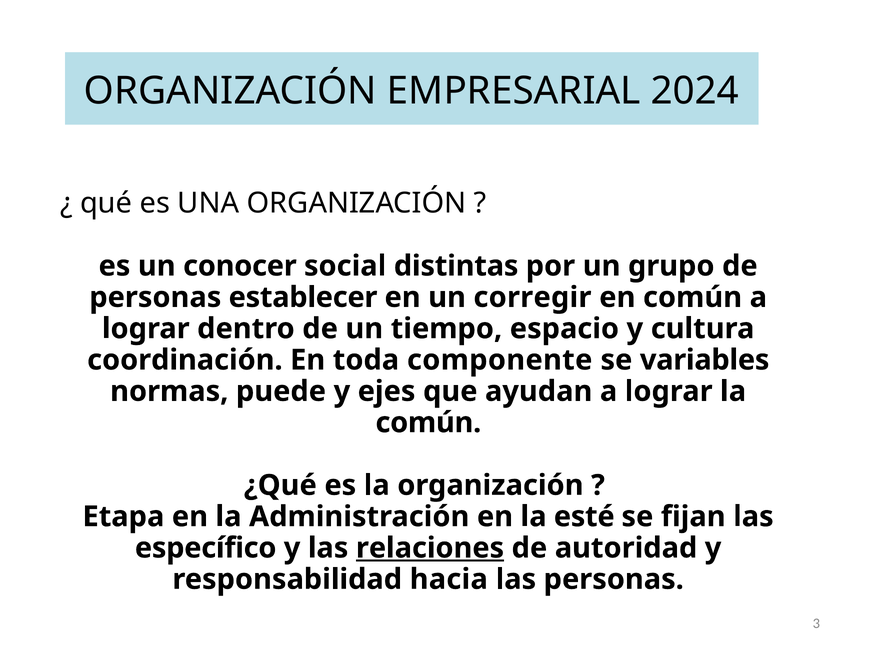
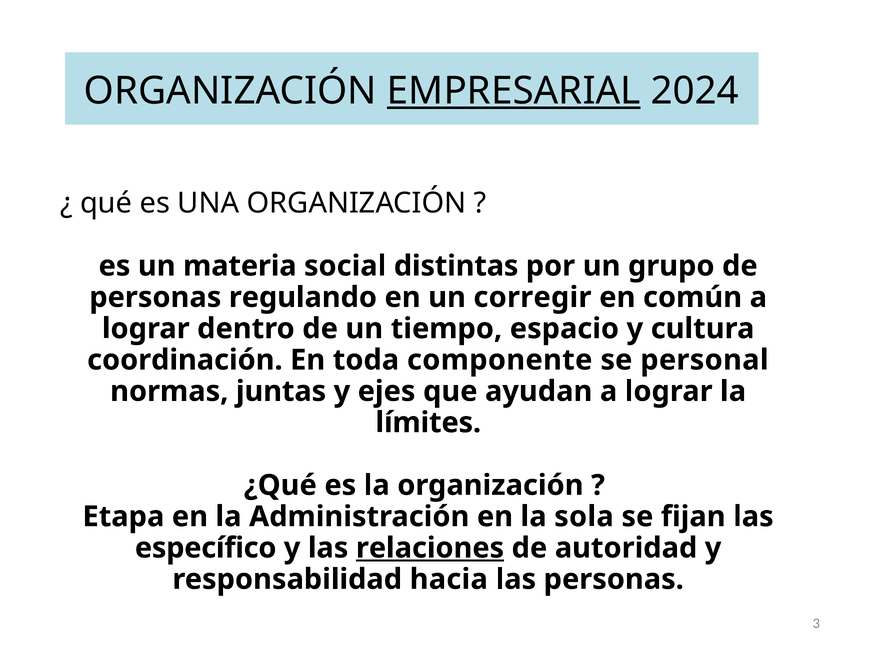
EMPRESARIAL underline: none -> present (514, 91)
conocer: conocer -> materia (240, 266)
establecer: establecer -> regulando (303, 297)
variables: variables -> personal (704, 360)
puede: puede -> juntas (281, 391)
común: común -> límites (428, 422)
esté: esté -> sola (584, 516)
